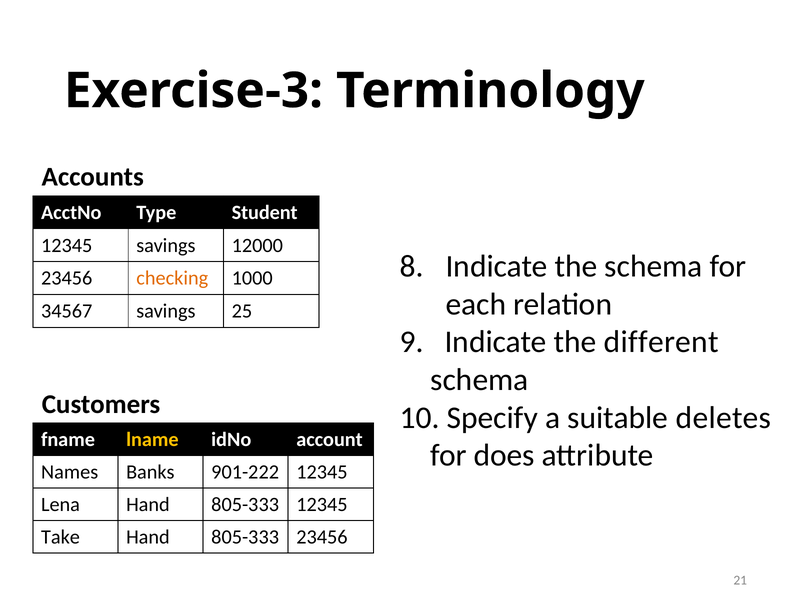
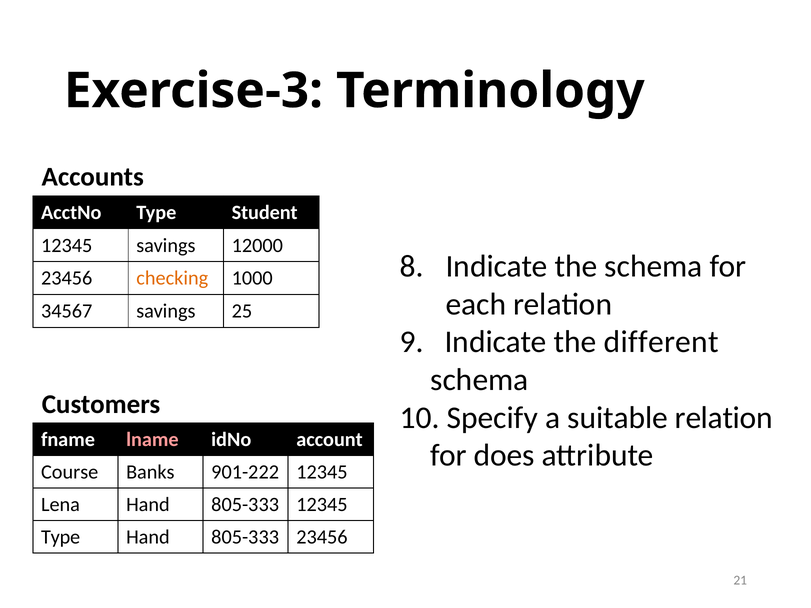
suitable deletes: deletes -> relation (724, 418)
lname colour: yellow -> pink (152, 440)
Names: Names -> Course (70, 472)
Take: Take -> Type (61, 537)
